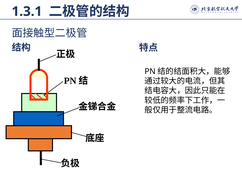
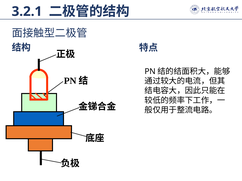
1.3.1: 1.3.1 -> 3.2.1 (27, 11)
